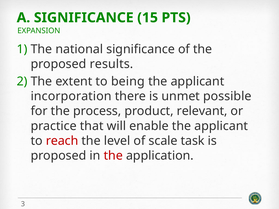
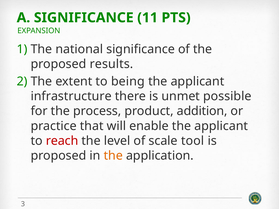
15: 15 -> 11 (148, 18)
incorporation: incorporation -> infrastructure (71, 96)
relevant: relevant -> addition (202, 111)
task: task -> tool (193, 141)
the colour: red -> orange (113, 156)
